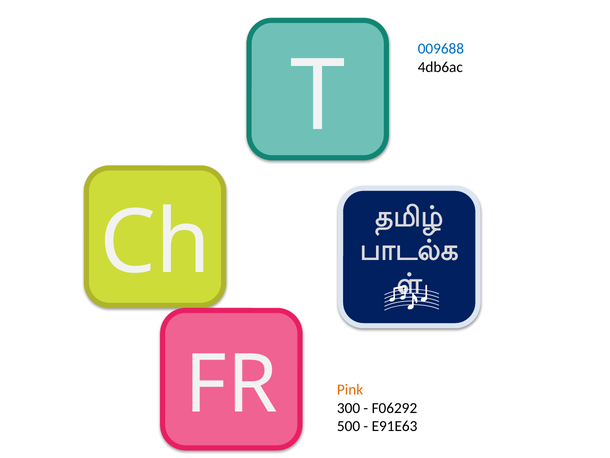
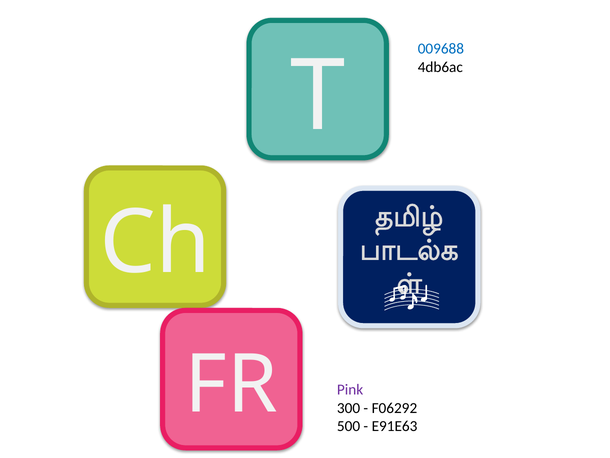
Pink colour: orange -> purple (350, 389)
